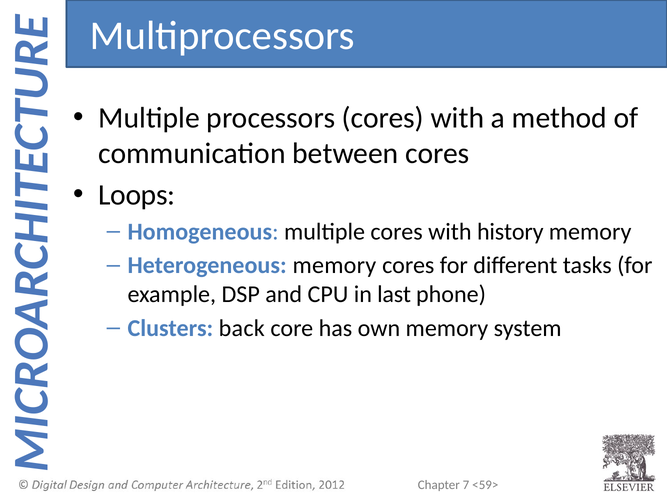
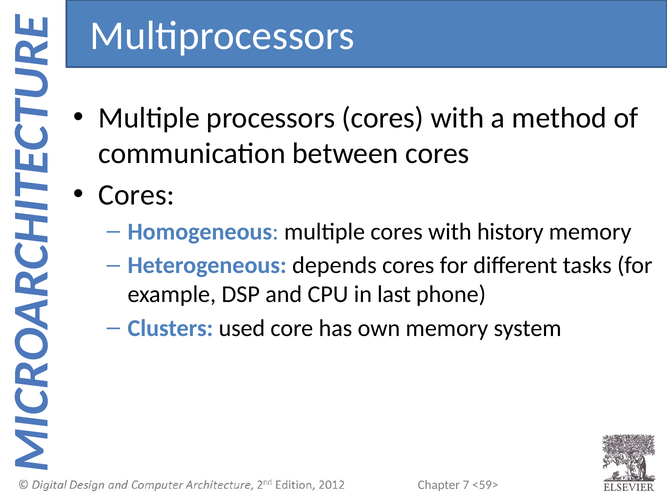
Loops: Loops -> Cores (137, 195)
Heterogeneous memory: memory -> depends (334, 265)
back: back -> used (242, 328)
